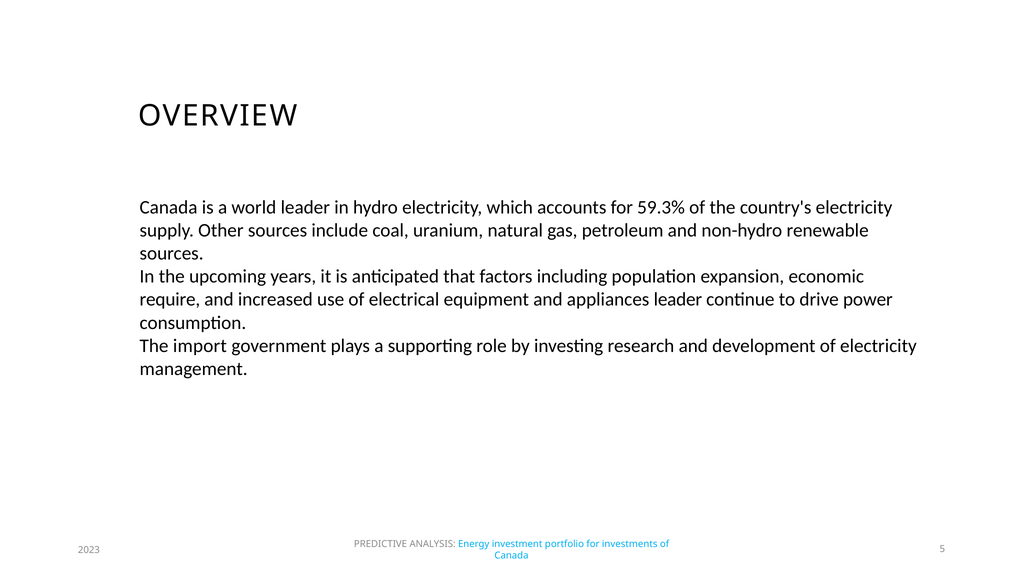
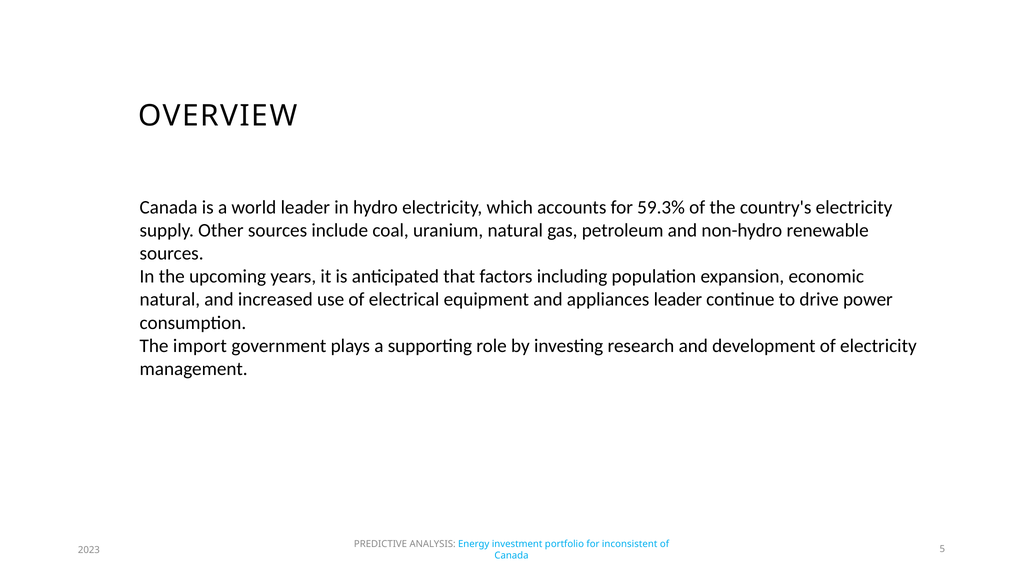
require: require -> natural (170, 299)
investments: investments -> inconsistent (630, 544)
